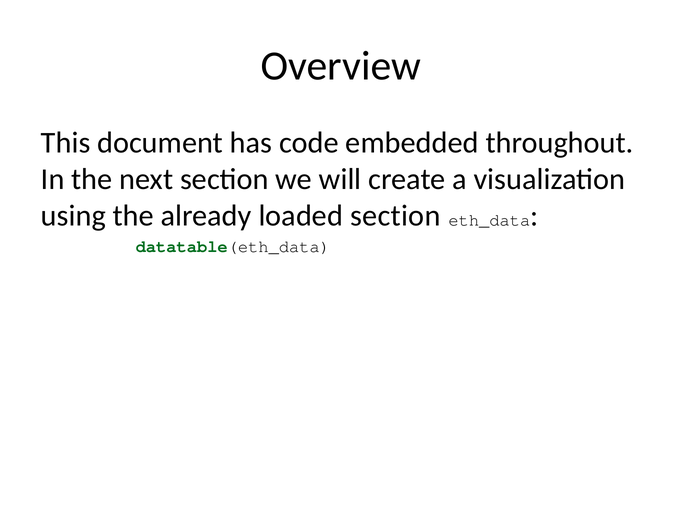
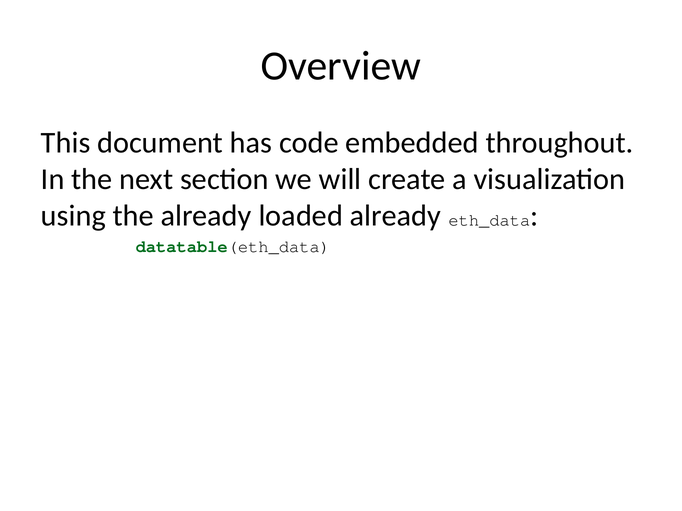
loaded section: section -> already (395, 216)
